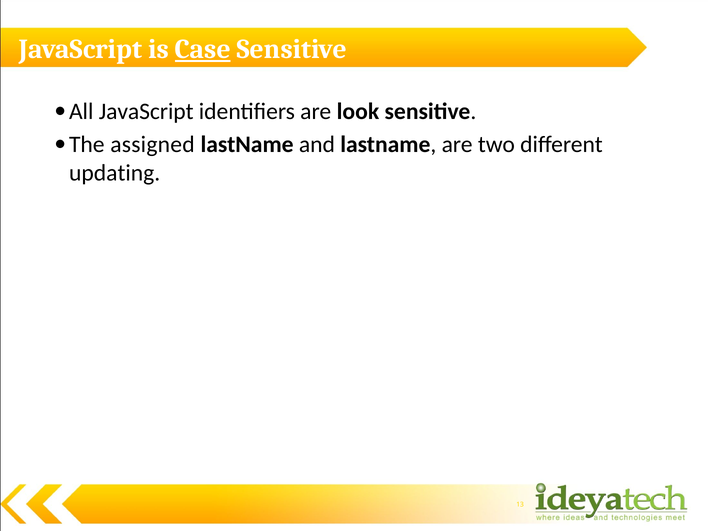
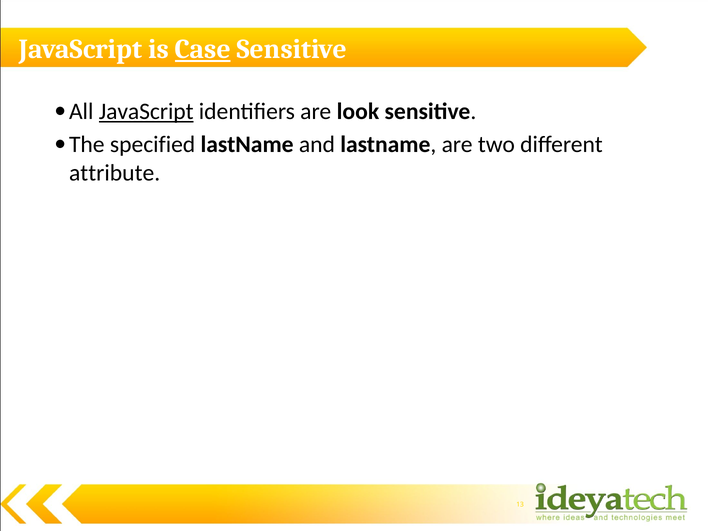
JavaScript underline: none -> present (146, 111)
assigned: assigned -> specified (153, 144)
updating: updating -> attribute (115, 173)
